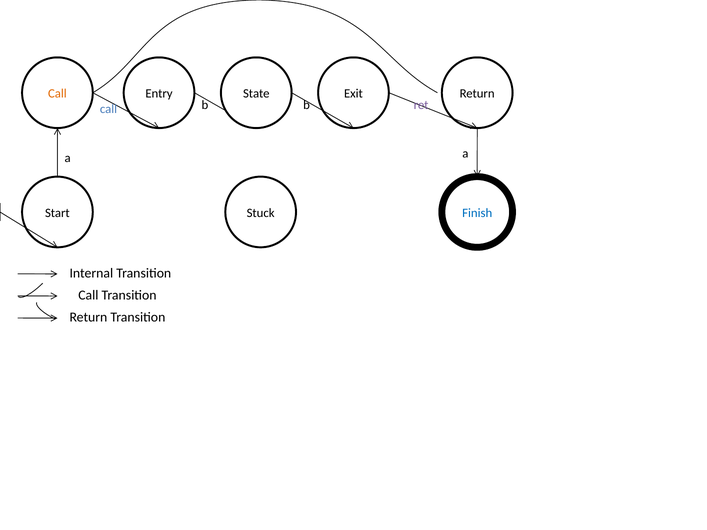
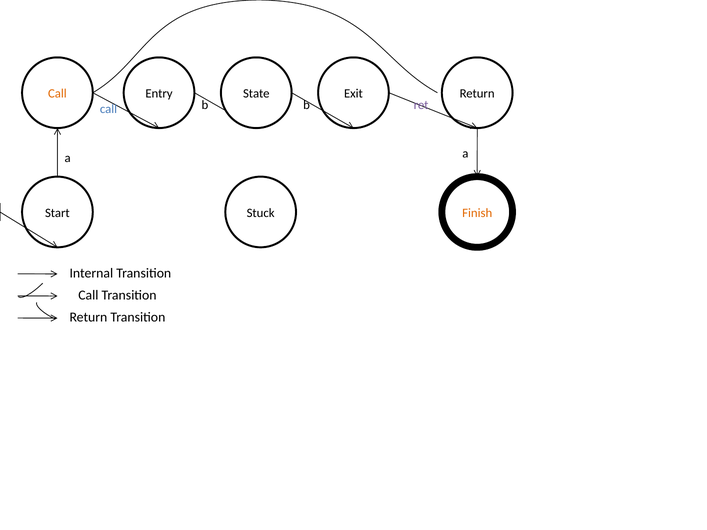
Finish colour: blue -> orange (477, 213)
